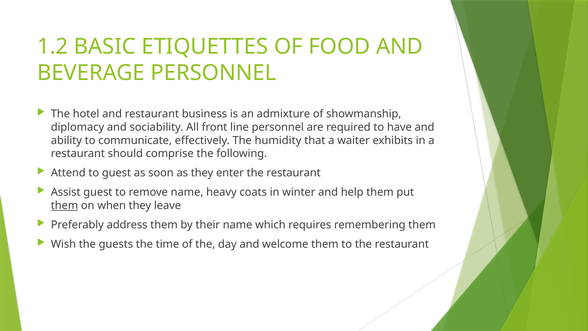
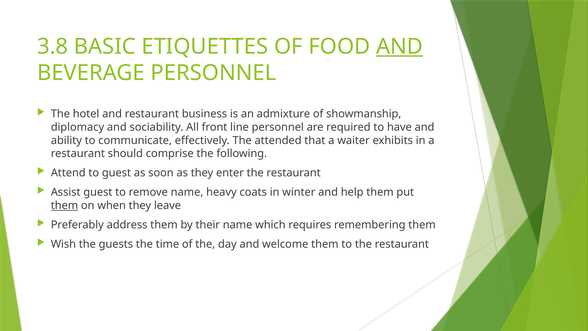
1.2: 1.2 -> 3.8 (53, 46)
AND underline: none -> present (400, 46)
humidity: humidity -> attended (278, 140)
